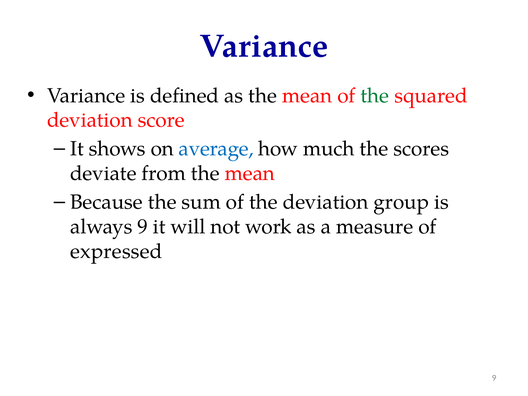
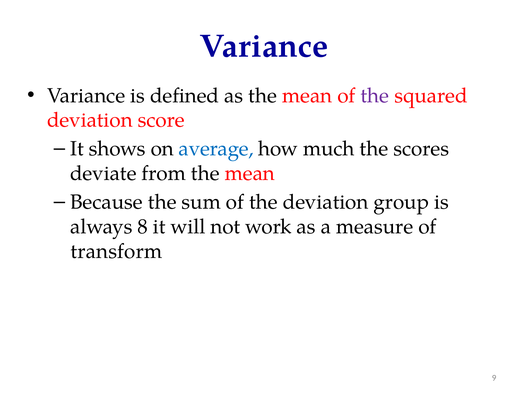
the colour: green -> purple (375, 96)
always 9: 9 -> 8 (143, 227)
expressed: expressed -> transform (116, 251)
